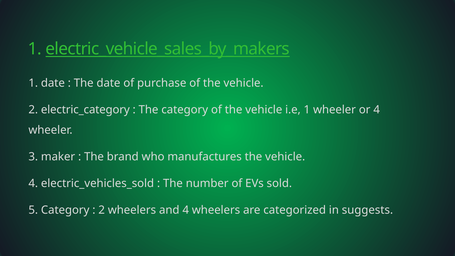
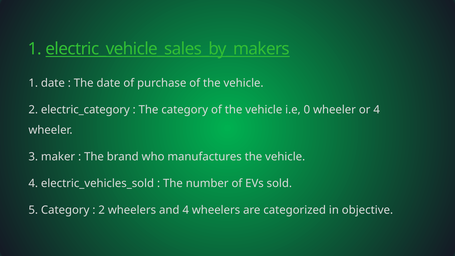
i.e 1: 1 -> 0 (307, 110)
suggests: suggests -> objective (367, 210)
